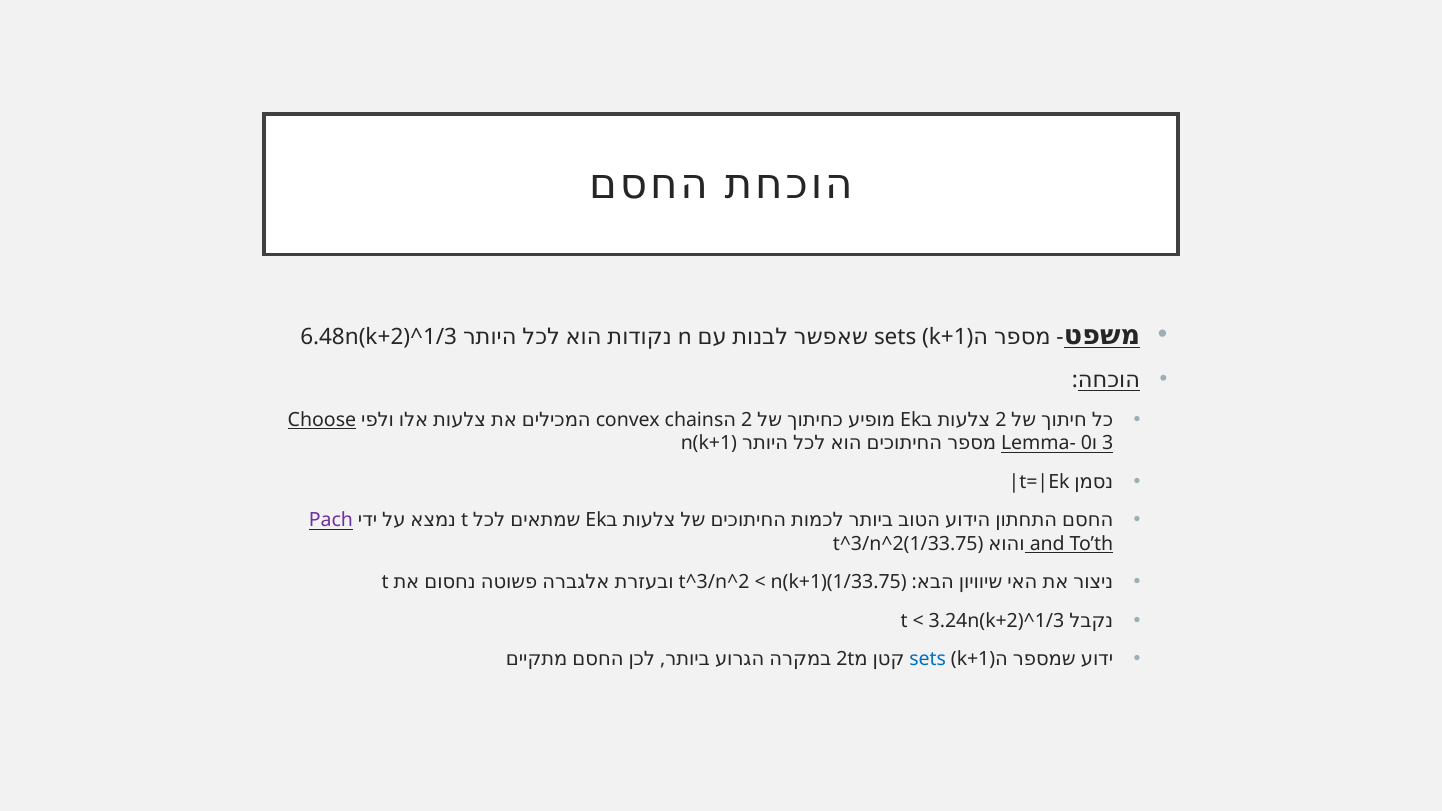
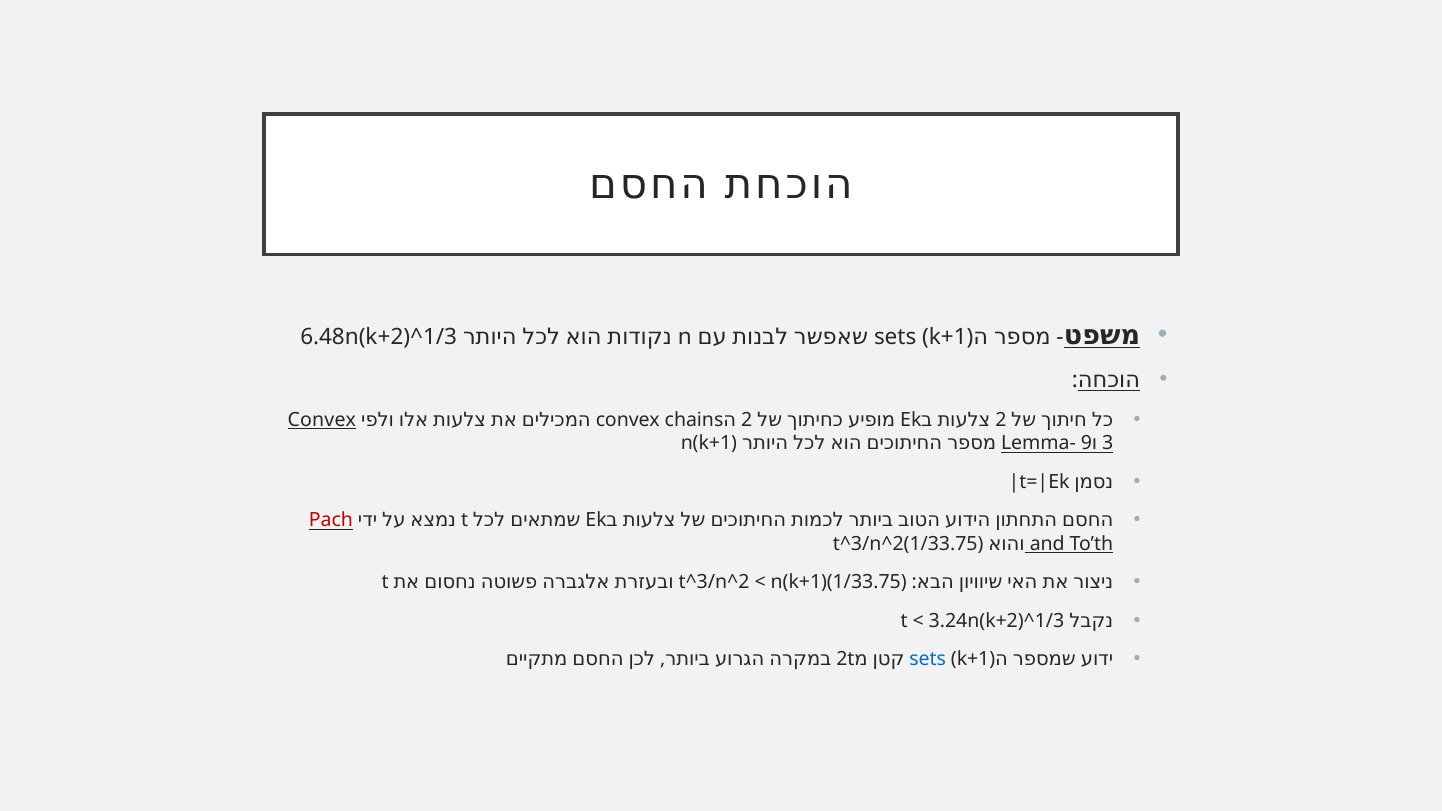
Choose: Choose -> Convex (322, 420)
0: 0 -> 9 (1086, 444)
Pach colour: purple -> red (331, 521)
